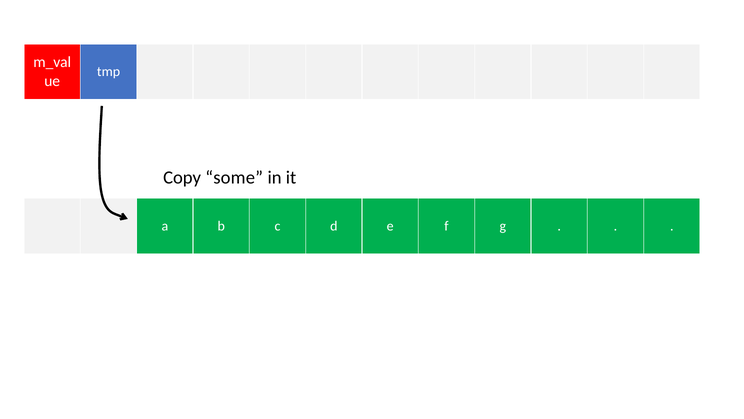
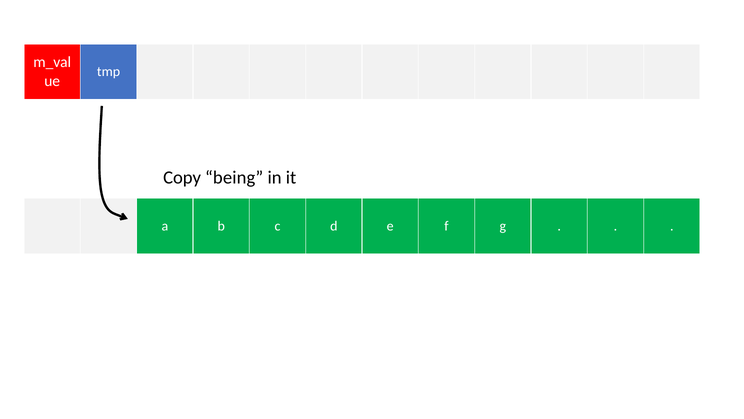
some: some -> being (234, 177)
